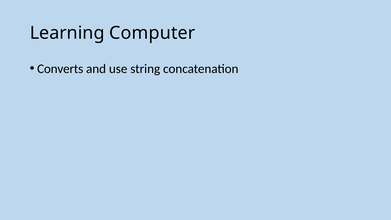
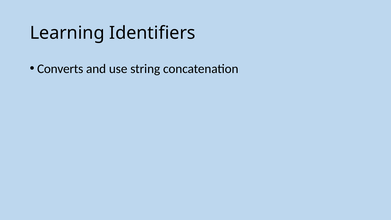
Computer: Computer -> Identifiers (152, 33)
